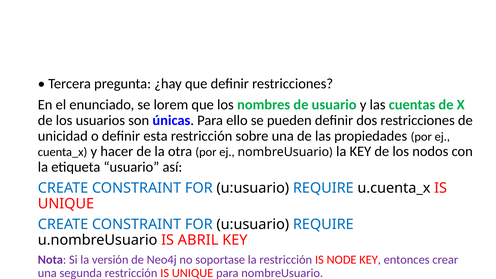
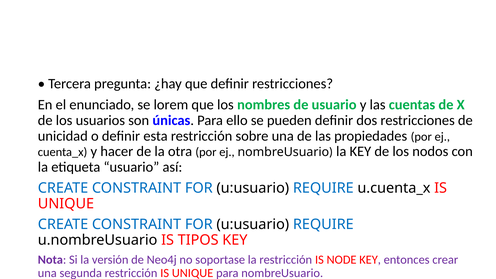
ABRIL: ABRIL -> TIPOS (198, 240)
